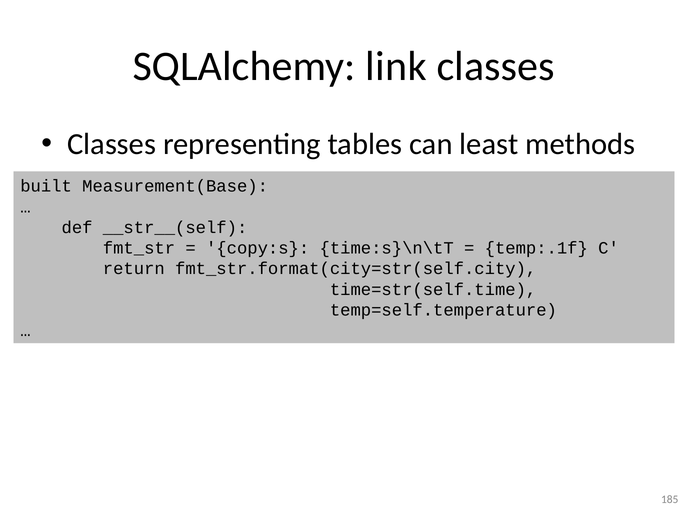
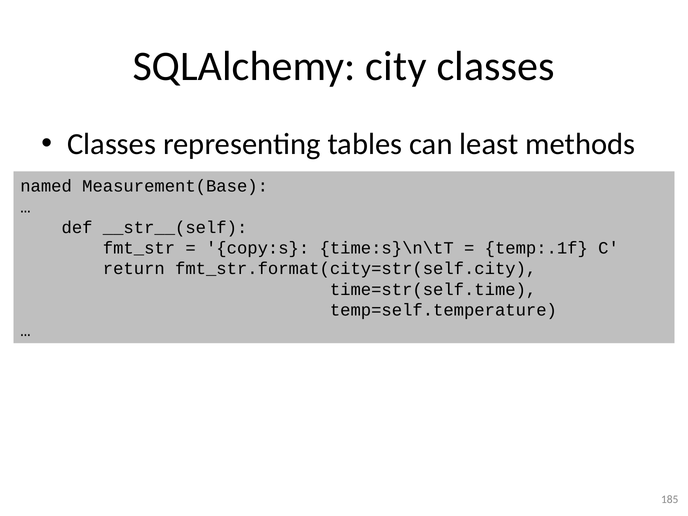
link: link -> city (396, 67)
built: built -> named (46, 186)
